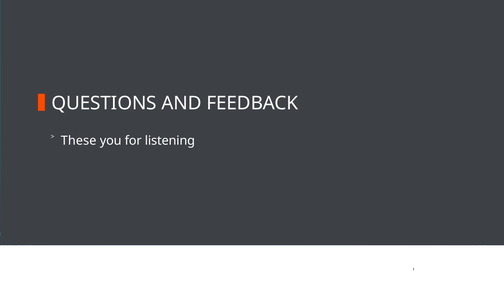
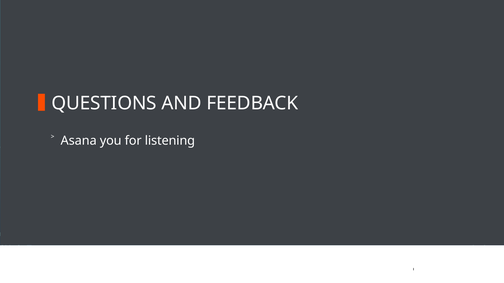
These: These -> Asana (79, 141)
